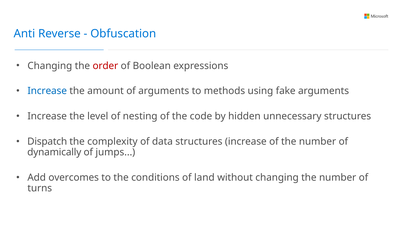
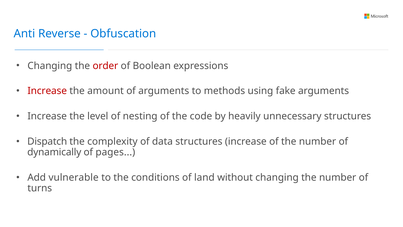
Increase colour: blue -> red (47, 91)
hidden: hidden -> heavily (244, 116)
jumps: jumps -> pages (115, 152)
overcomes: overcomes -> vulnerable (74, 177)
